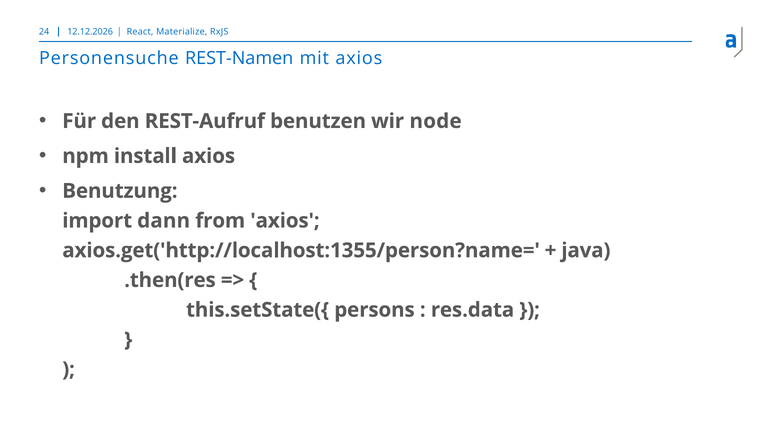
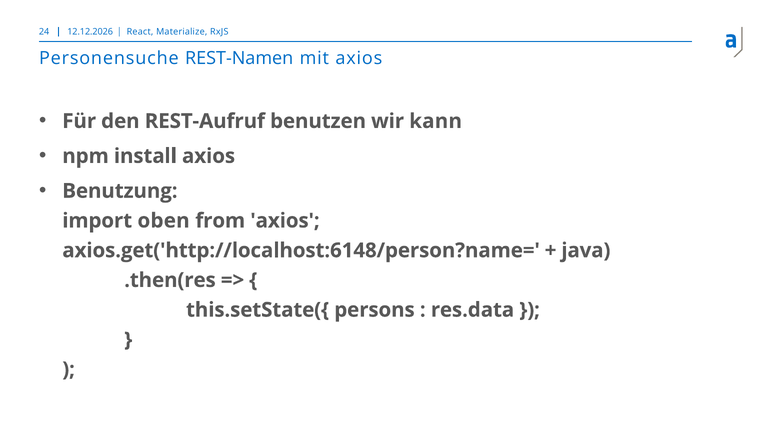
node: node -> kann (436, 121)
dann: dann -> oben (164, 221)
axios.get('http://localhost:1355/person?name=: axios.get('http://localhost:1355/person?name= -> axios.get('http://localhost:6148/person?name= (301, 250)
